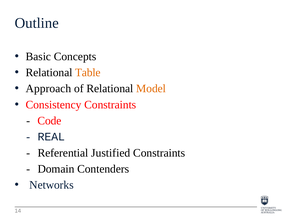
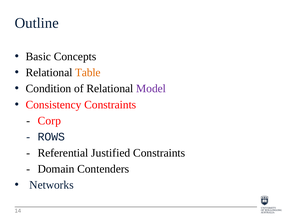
Approach: Approach -> Condition (49, 88)
Model colour: orange -> purple (151, 88)
Code: Code -> Corp (49, 120)
REAL: REAL -> ROWS (51, 136)
